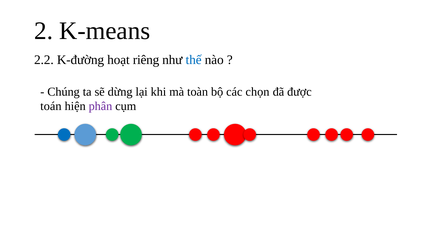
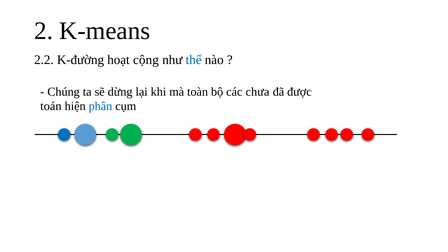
riêng: riêng -> cộng (146, 60)
chọn: chọn -> chưa (258, 92)
phân colour: purple -> blue (100, 106)
